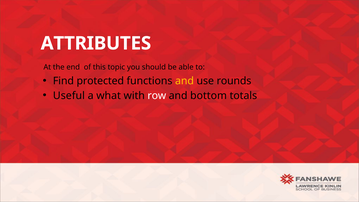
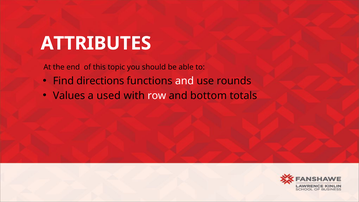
protected: protected -> directions (100, 81)
and colour: yellow -> white (184, 81)
Useful: Useful -> Values (69, 96)
what: what -> used (109, 96)
